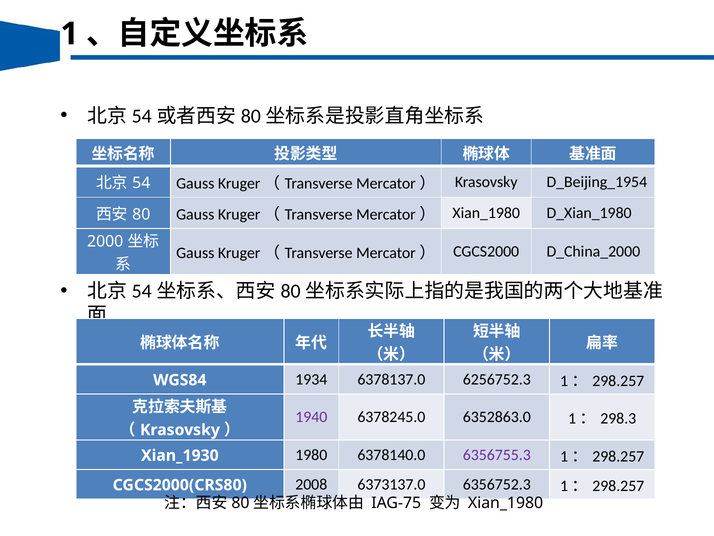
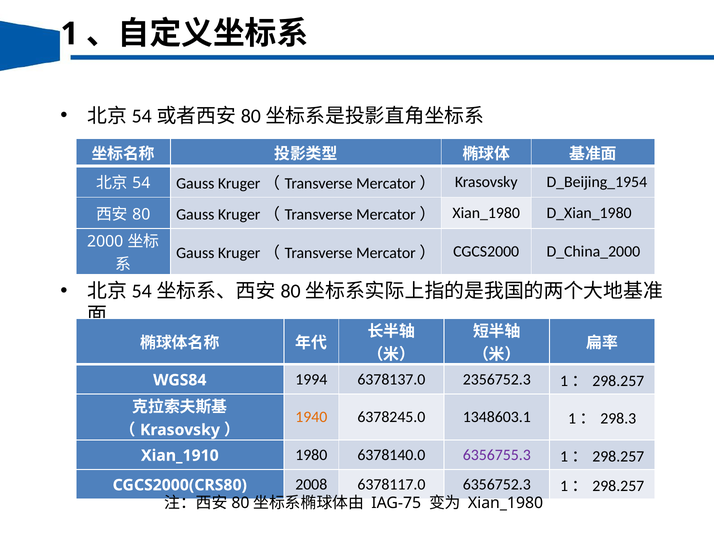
1934: 1934 -> 1994 (311, 379)
6256752.3: 6256752.3 -> 2356752.3 (497, 379)
1940 colour: purple -> orange (311, 417)
6352863.0: 6352863.0 -> 1348603.1 (497, 417)
Xian_1930: Xian_1930 -> Xian_1910 (180, 455)
6373137.0: 6373137.0 -> 6378117.0 (391, 484)
